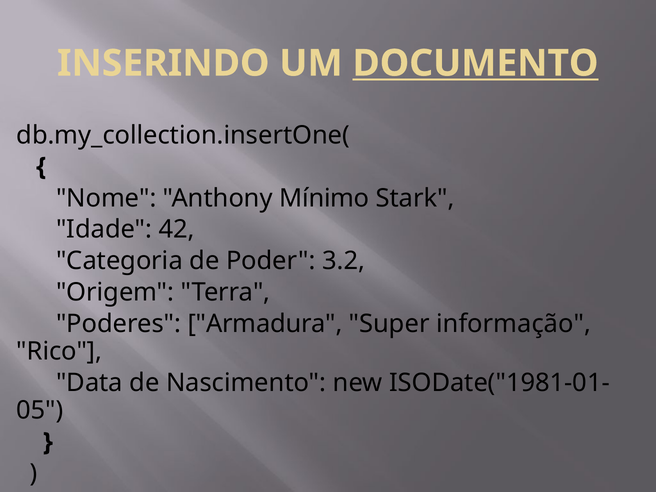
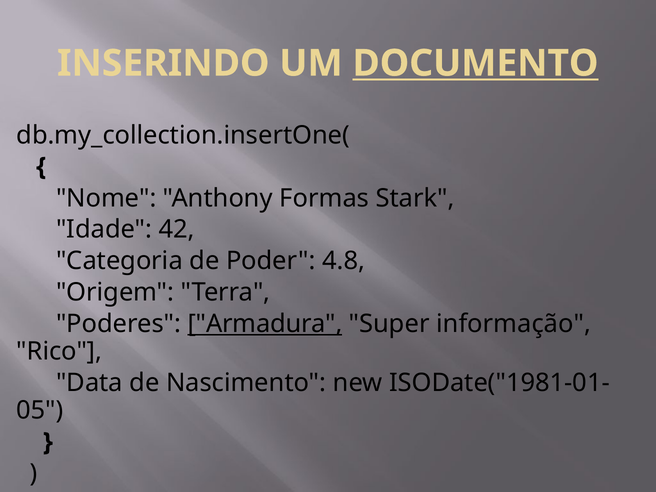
Mínimo: Mínimo -> Formas (324, 198)
3.2: 3.2 -> 4.8 (344, 261)
Armadura underline: none -> present (265, 324)
